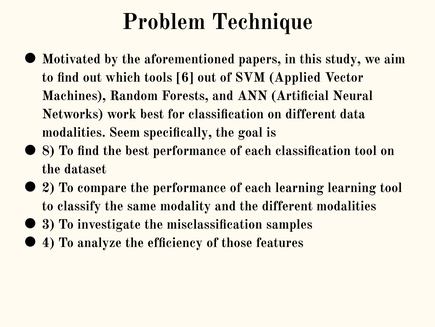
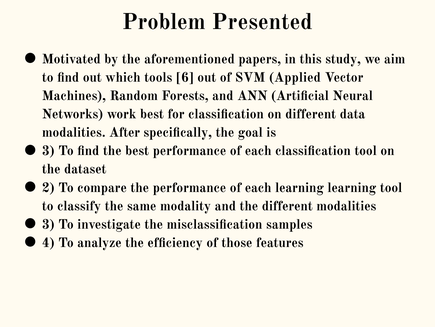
Technique: Technique -> Presented (262, 22)
Seem: Seem -> After (125, 132)
8: 8 -> 3 (48, 151)
